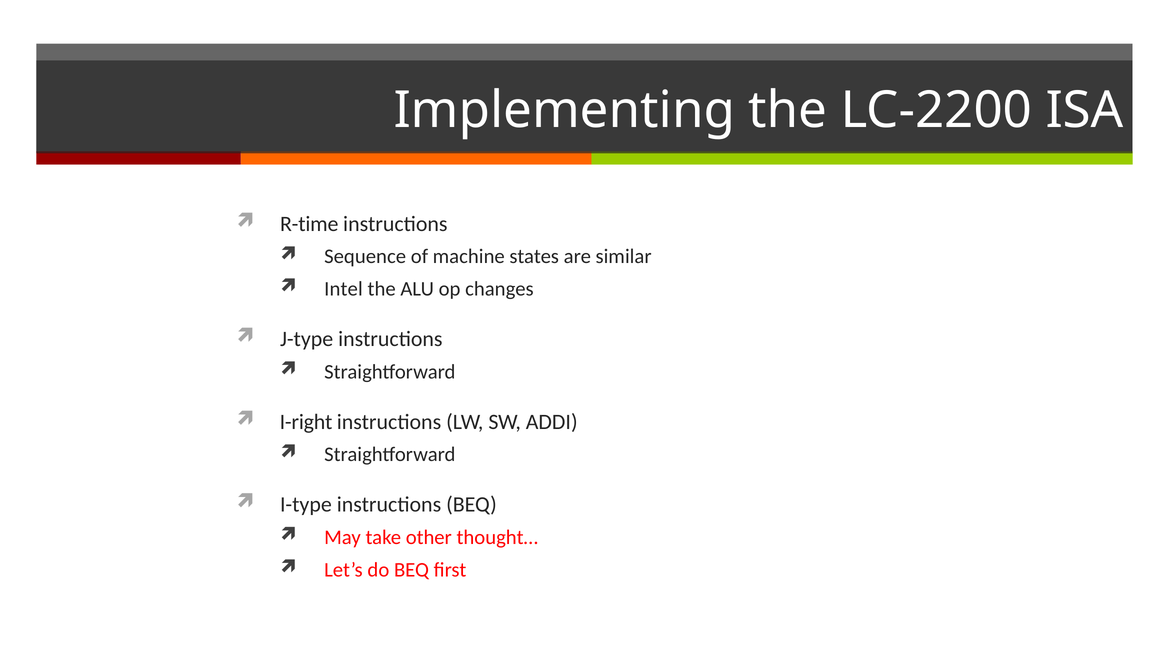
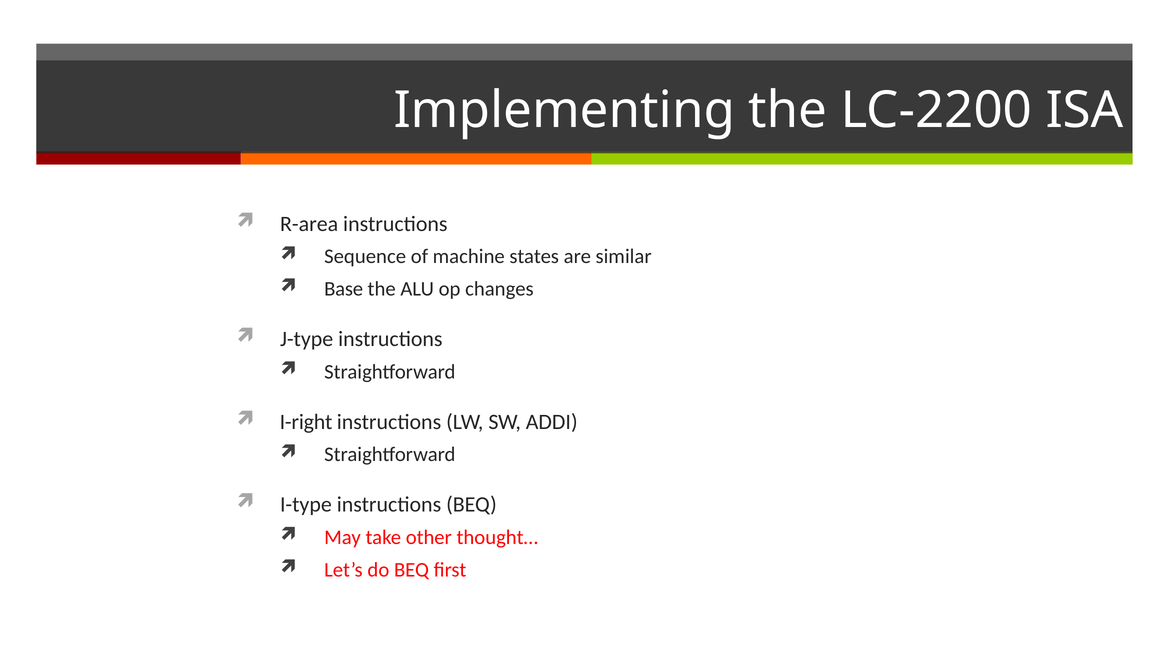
R-time: R-time -> R-area (309, 224)
Intel: Intel -> Base (344, 289)
